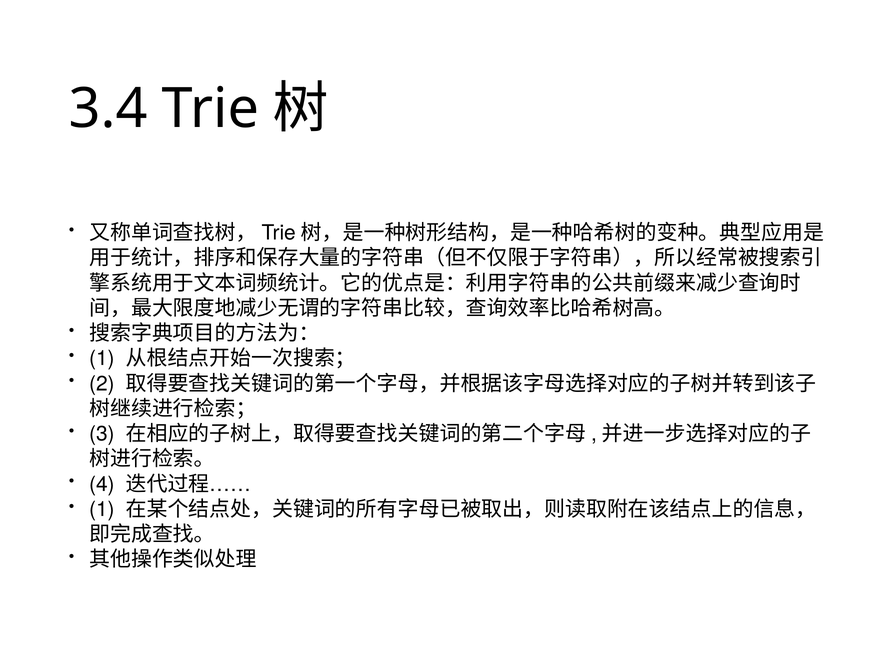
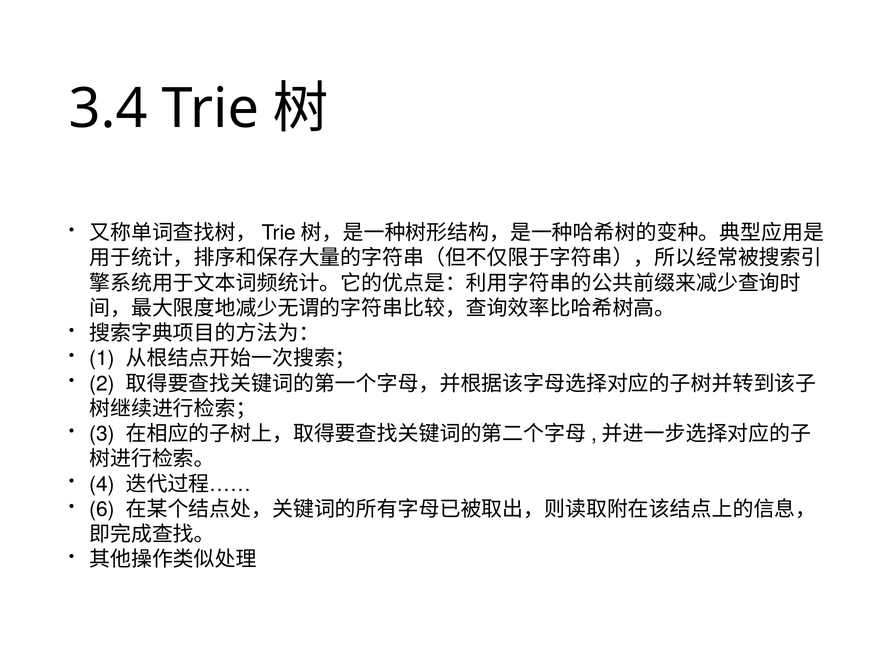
1: 1 -> 6 (102, 509)
